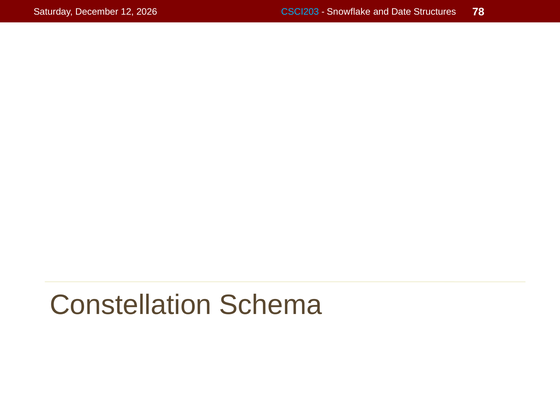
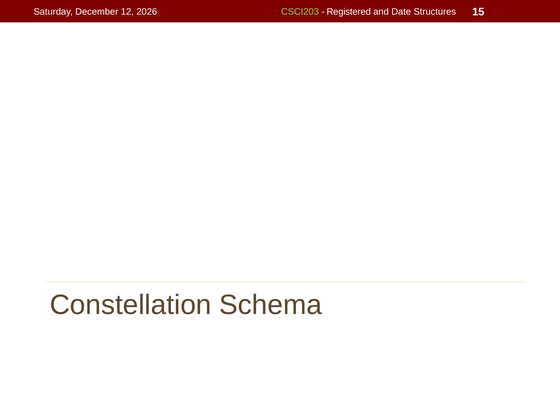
CSCI203 colour: light blue -> light green (300, 12)
Snowflake: Snowflake -> Registered (349, 12)
78: 78 -> 15 (478, 12)
